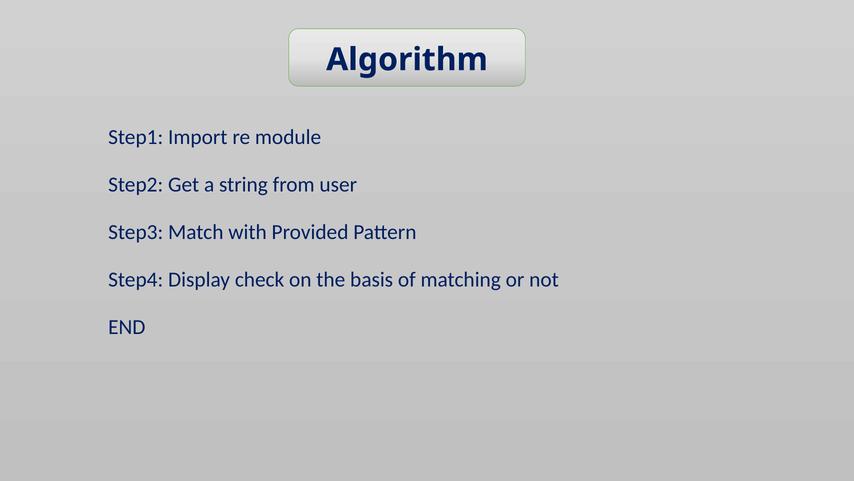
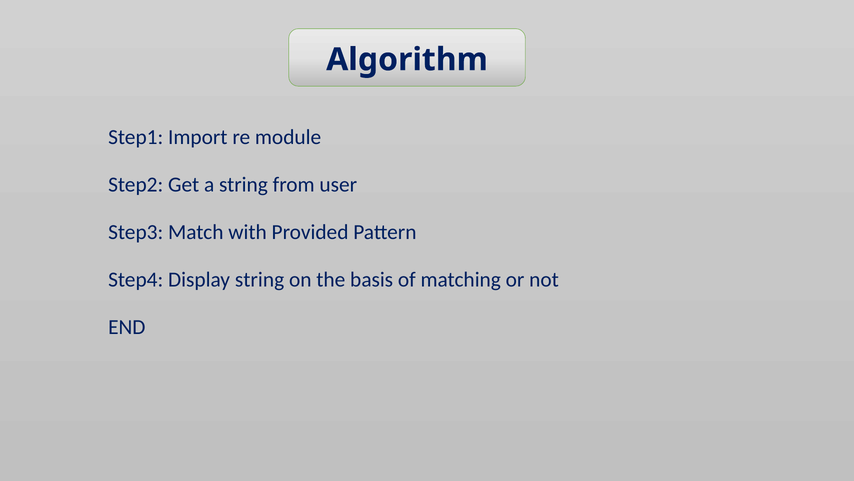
Display check: check -> string (260, 279)
